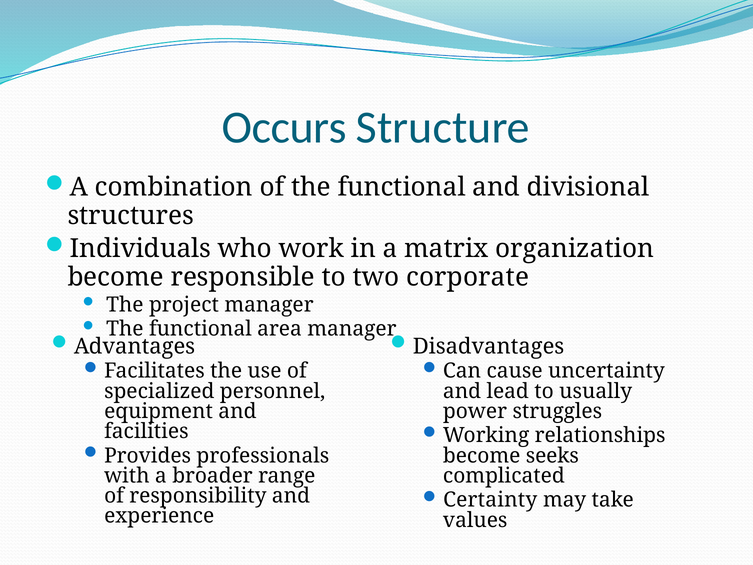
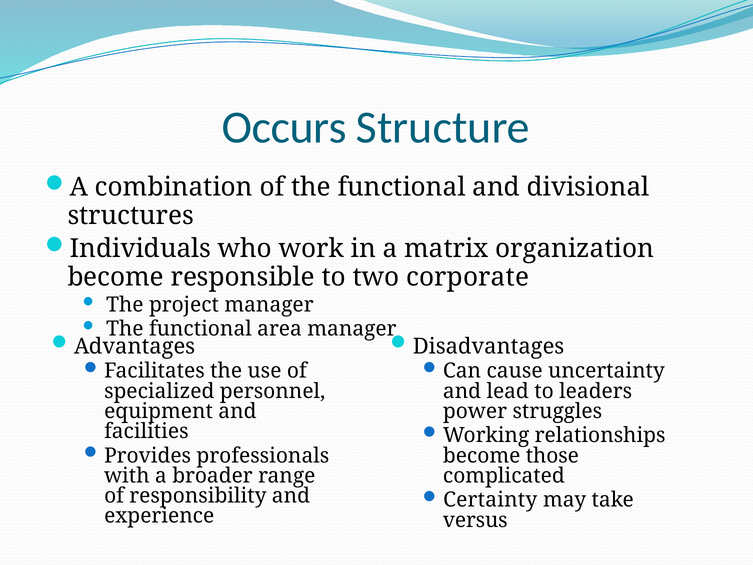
usually: usually -> leaders (596, 391)
seeks: seeks -> those (552, 455)
values: values -> versus (475, 520)
